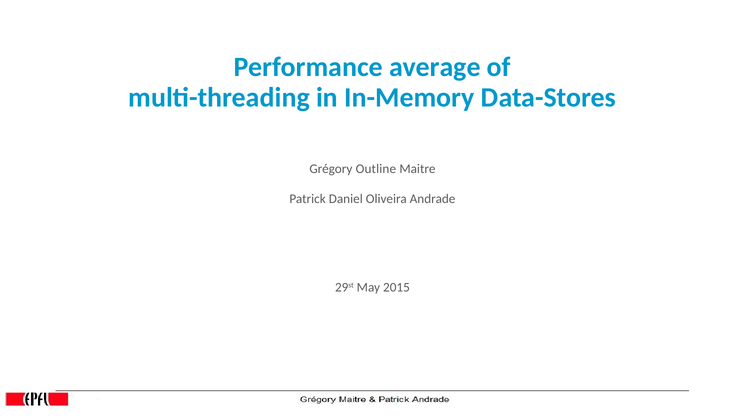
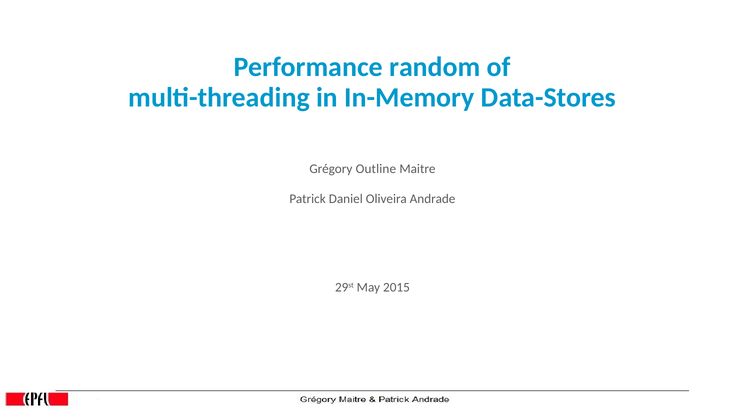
average: average -> random (435, 67)
